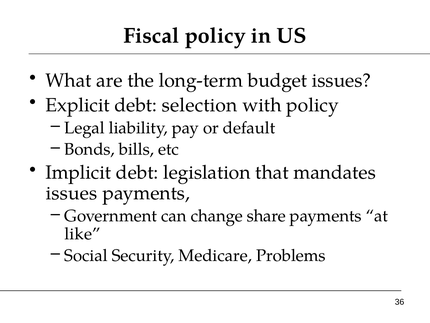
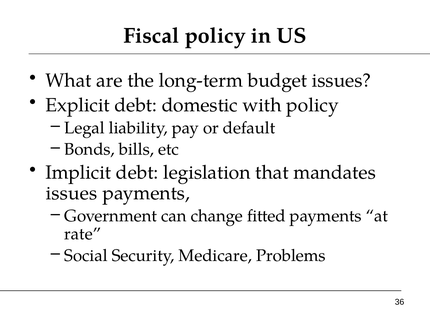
selection: selection -> domestic (200, 105)
share: share -> fitted (266, 216)
like: like -> rate (83, 234)
